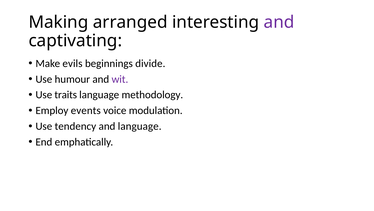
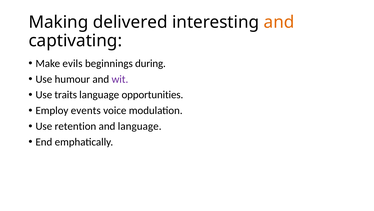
arranged: arranged -> delivered (130, 22)
and colour: purple -> orange (279, 22)
divide: divide -> during (150, 63)
methodology: methodology -> opportunities (152, 95)
tendency: tendency -> retention (75, 126)
